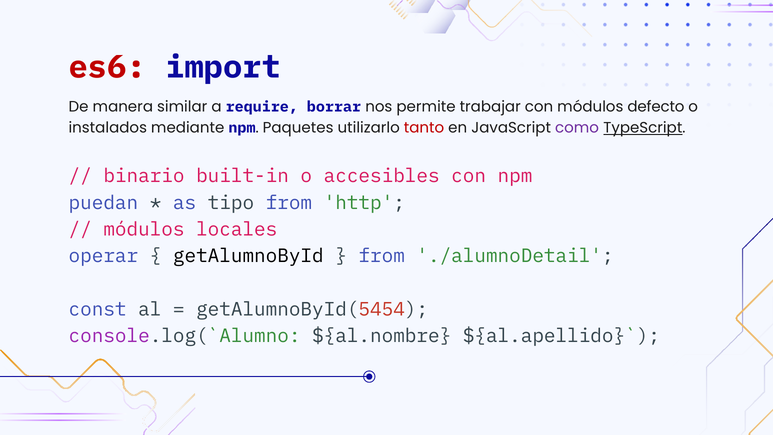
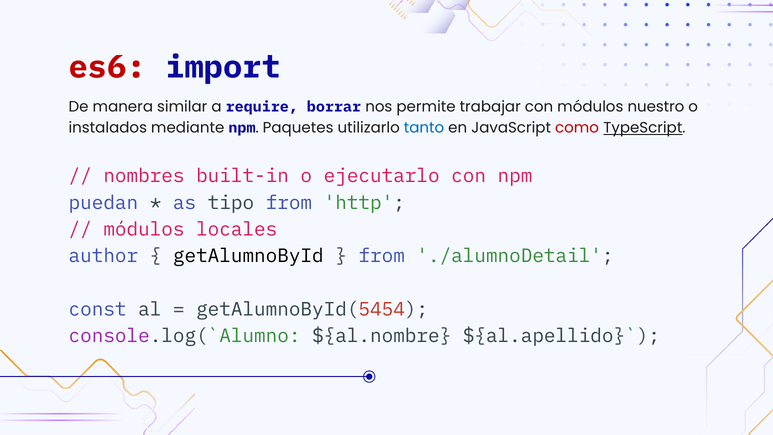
defecto: defecto -> nuestro (656, 107)
tanto colour: red -> blue (424, 128)
como colour: purple -> red (577, 128)
binario: binario -> nombres (144, 176)
accesibles: accesibles -> ejecutarlo (382, 176)
operar: operar -> author (103, 256)
